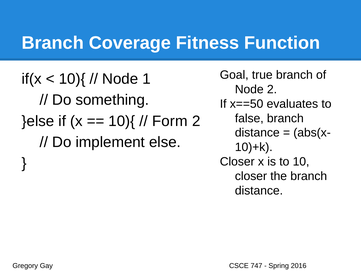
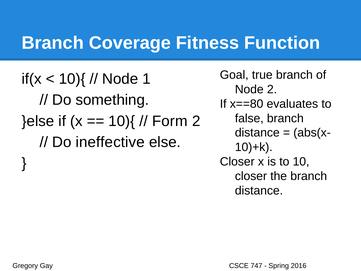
x==50: x==50 -> x==80 (247, 104)
implement: implement -> ineffective (110, 142)
